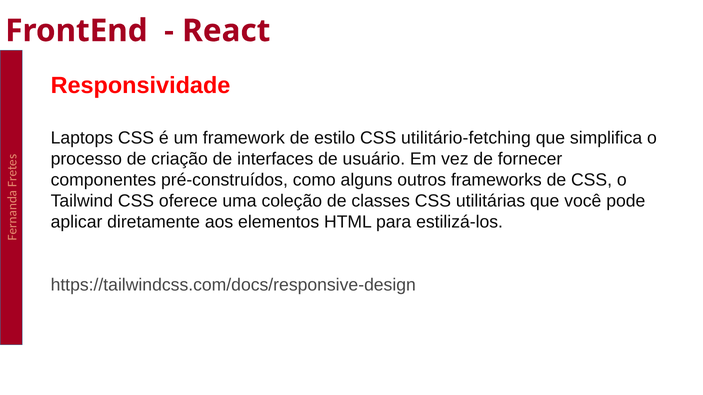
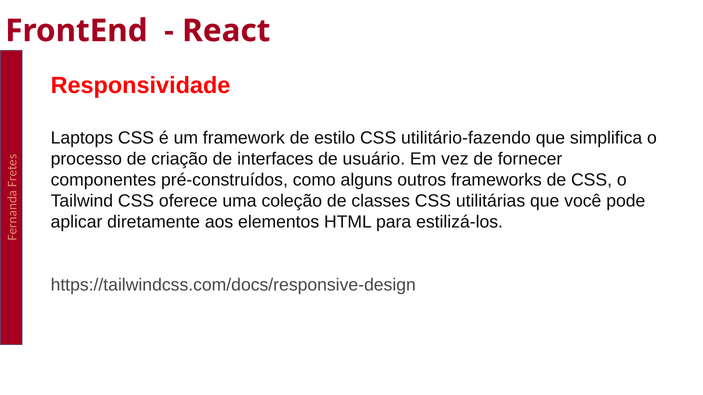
utilitário-fetching: utilitário-fetching -> utilitário-fazendo (466, 138)
